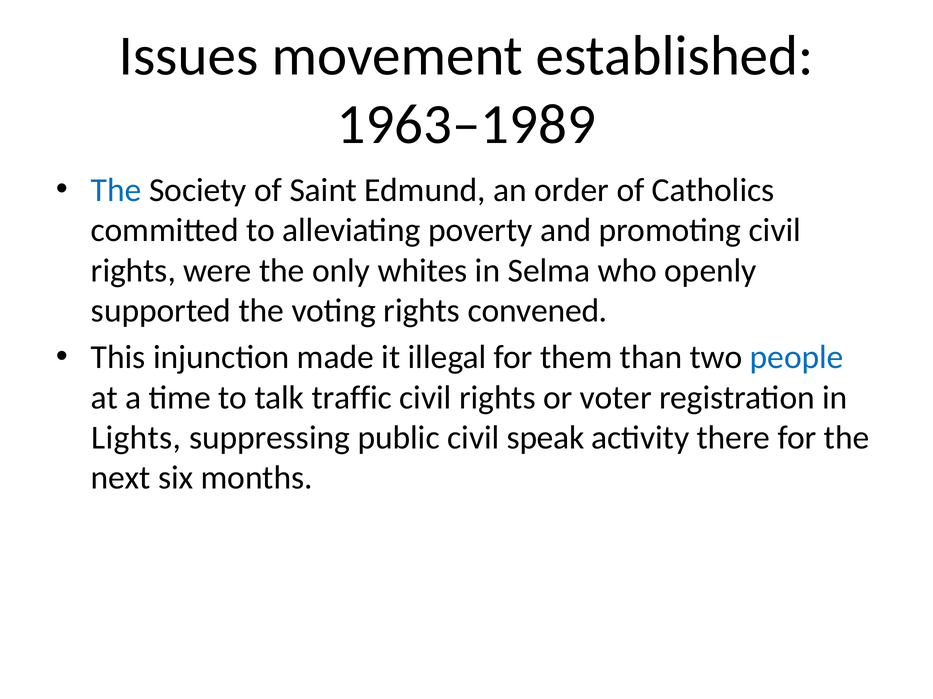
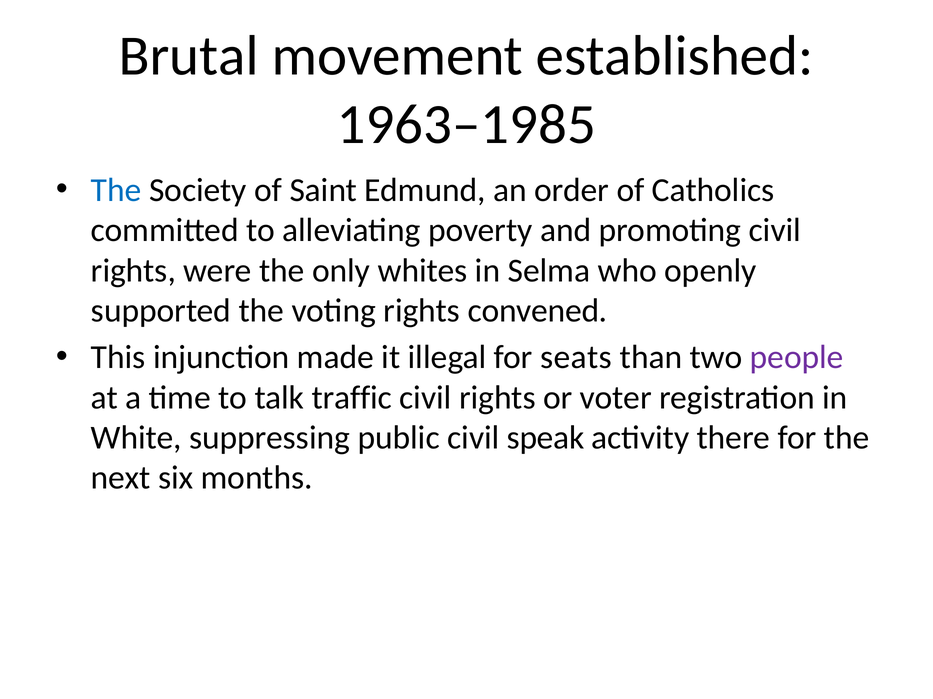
Issues: Issues -> Brutal (189, 56)
1963–1989: 1963–1989 -> 1963–1985 (466, 125)
them: them -> seats (576, 358)
people colour: blue -> purple (797, 358)
Lights: Lights -> White (136, 438)
